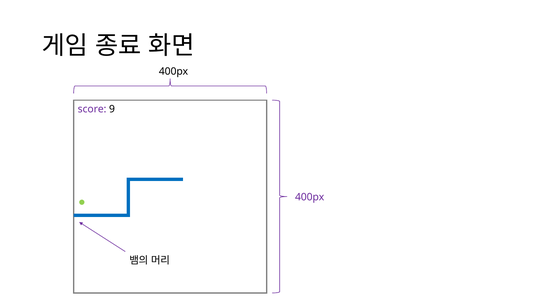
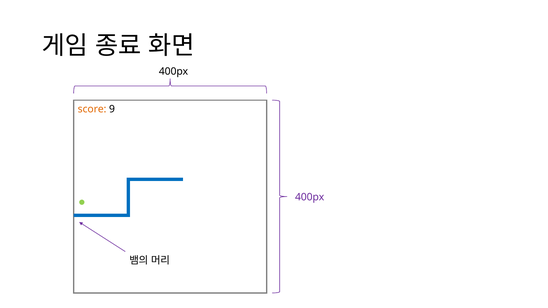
score colour: purple -> orange (92, 109)
